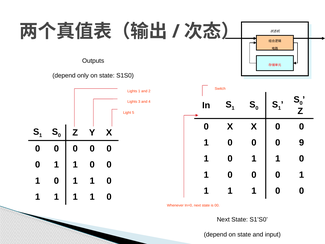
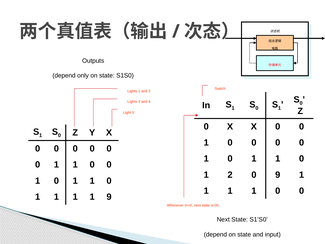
9: 9 -> 0 (302, 143)
0: 0 -> 2 (230, 175)
0: 0 -> 9 (278, 175)
0: 0 -> 9 (109, 197)
